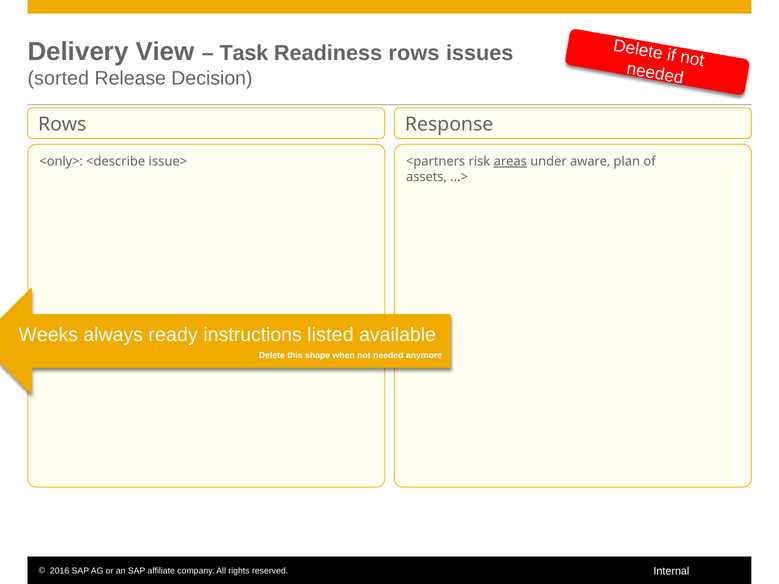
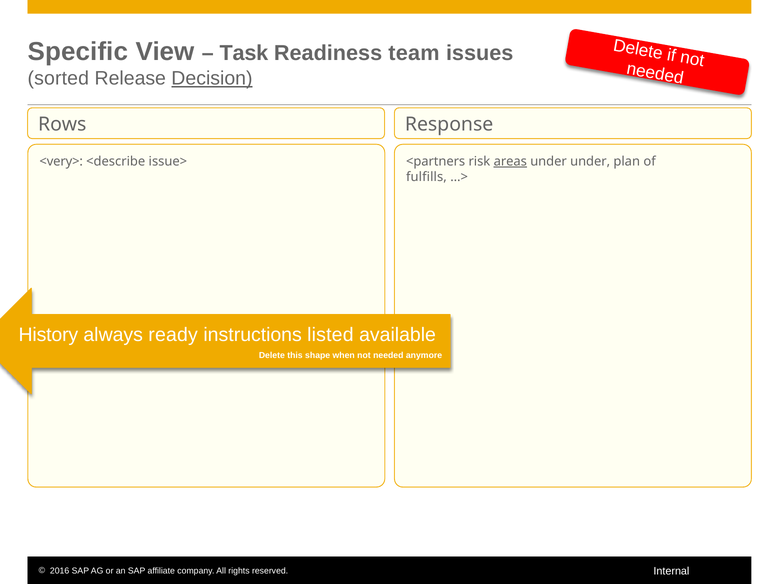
Delivery: Delivery -> Specific (78, 52)
Readiness rows: rows -> team (414, 53)
Decision underline: none -> present (212, 78)
<only>: <only> -> <very> (61, 162)
under aware: aware -> under (590, 162)
assets: assets -> fulfills (426, 177)
Weeks: Weeks -> History (48, 335)
